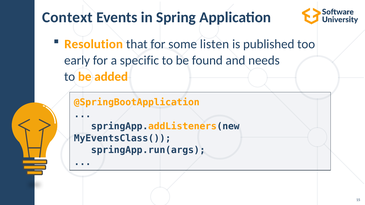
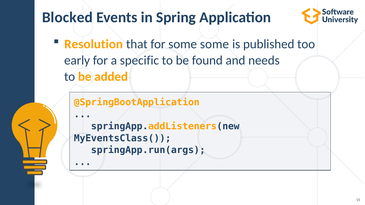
Context: Context -> Blocked (67, 17)
some listen: listen -> some (214, 44)
